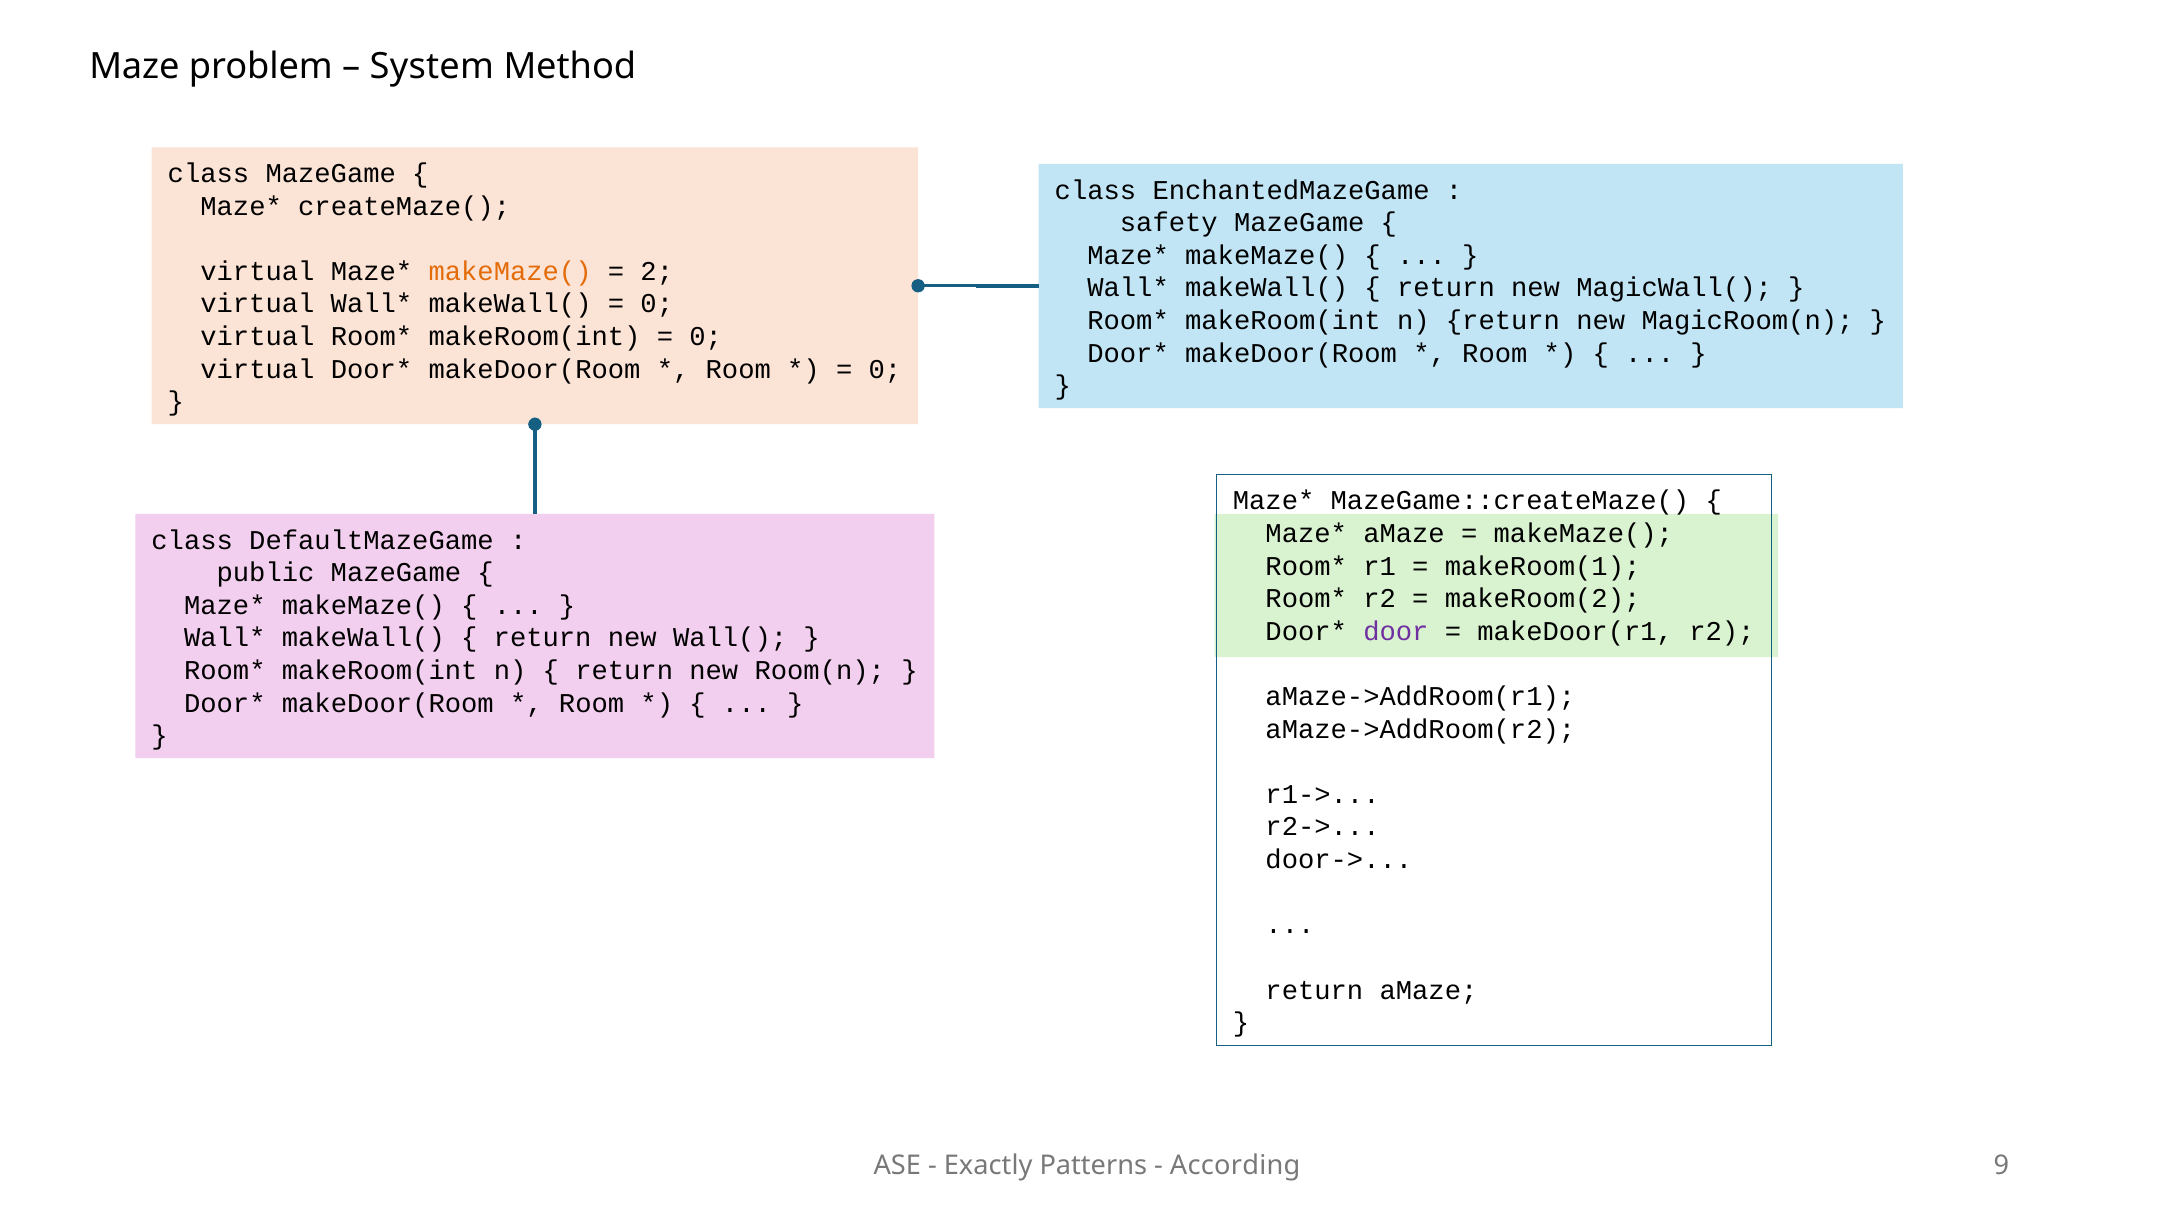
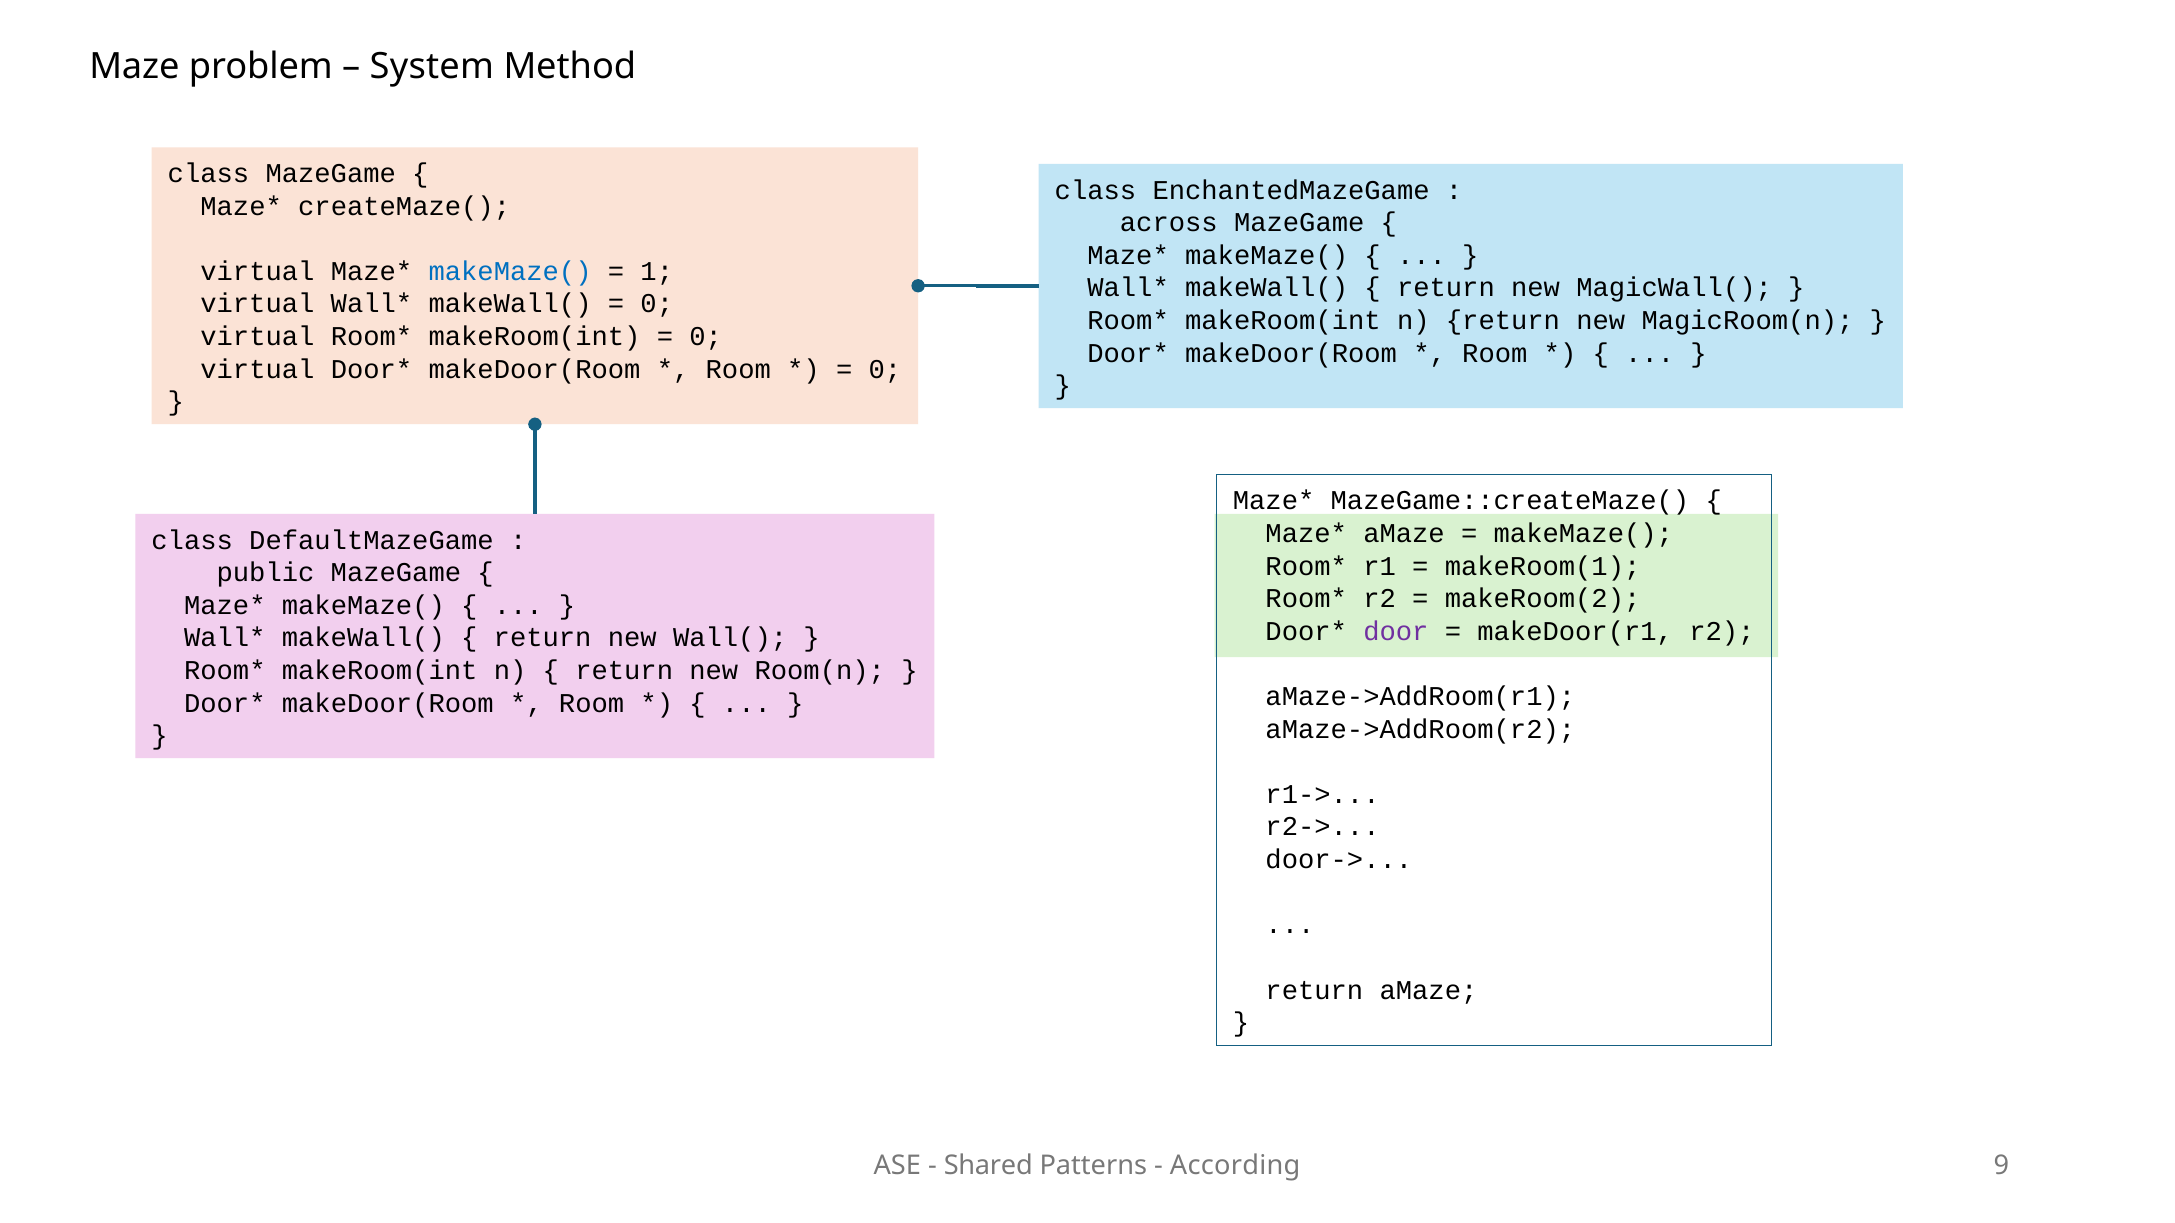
safety: safety -> across (1169, 223)
makeMaze( colour: orange -> blue (510, 271)
2: 2 -> 1 (657, 271)
Exactly: Exactly -> Shared (988, 1166)
